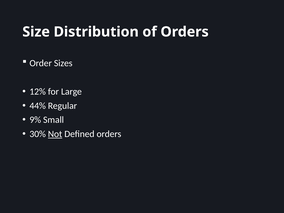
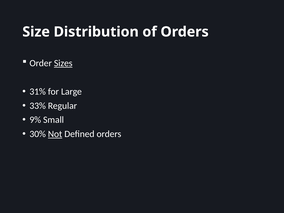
Sizes underline: none -> present (63, 63)
12%: 12% -> 31% (38, 92)
44%: 44% -> 33% (38, 106)
